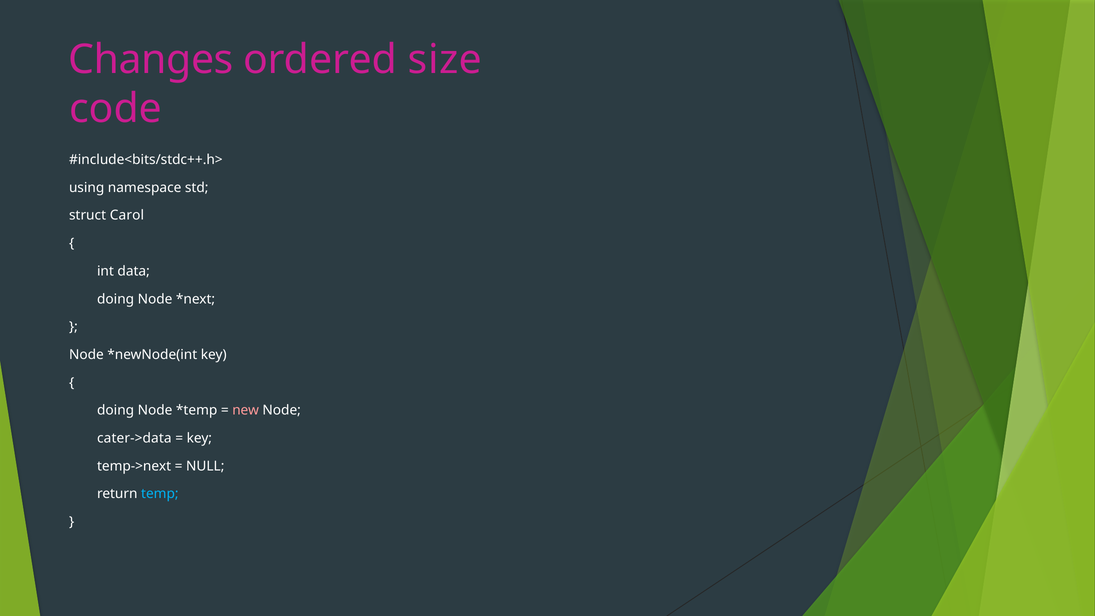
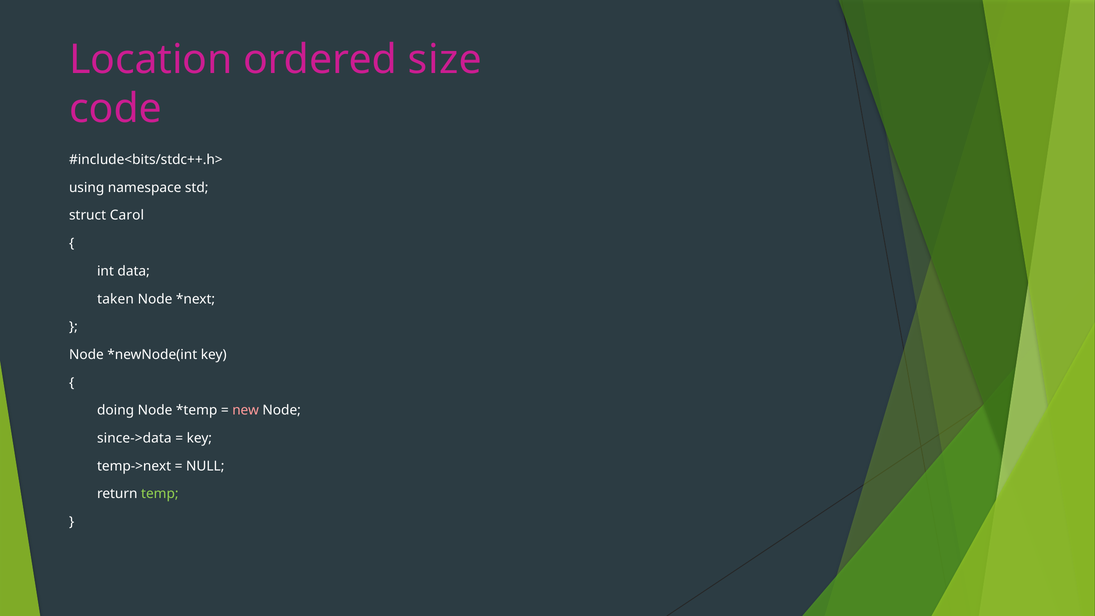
Changes: Changes -> Location (151, 59)
doing: doing -> taken (116, 299)
cater->data: cater->data -> since->data (134, 438)
temp colour: light blue -> light green (160, 494)
